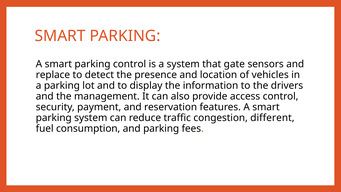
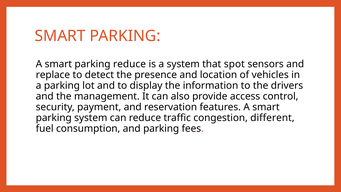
parking control: control -> reduce (130, 64)
gate: gate -> spot (234, 64)
